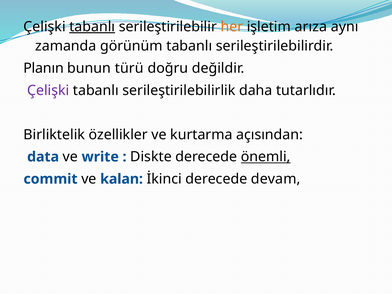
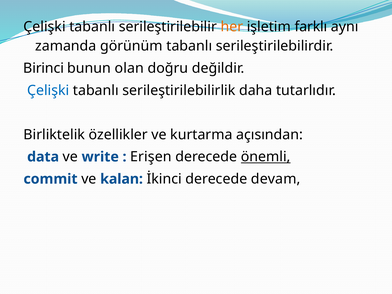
tabanlı underline: present -> none (92, 27)
arıza: arıza -> farklı (311, 27)
Planın: Planın -> Birinci (44, 68)
türü: türü -> olan (129, 68)
Çelişki colour: purple -> blue (48, 90)
Diskte: Diskte -> Erişen (151, 157)
